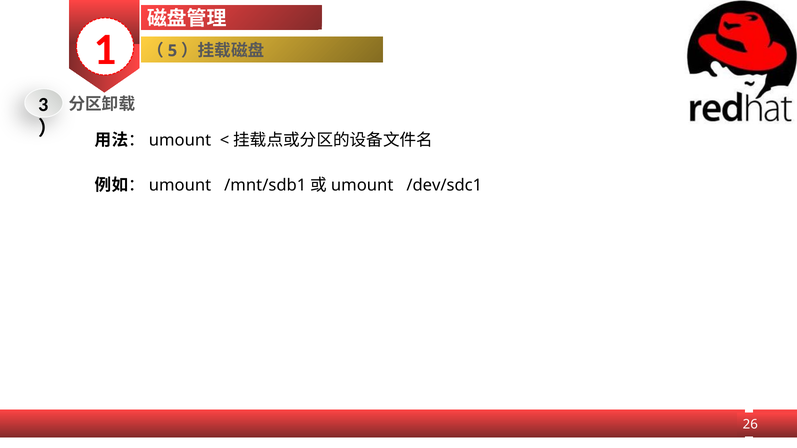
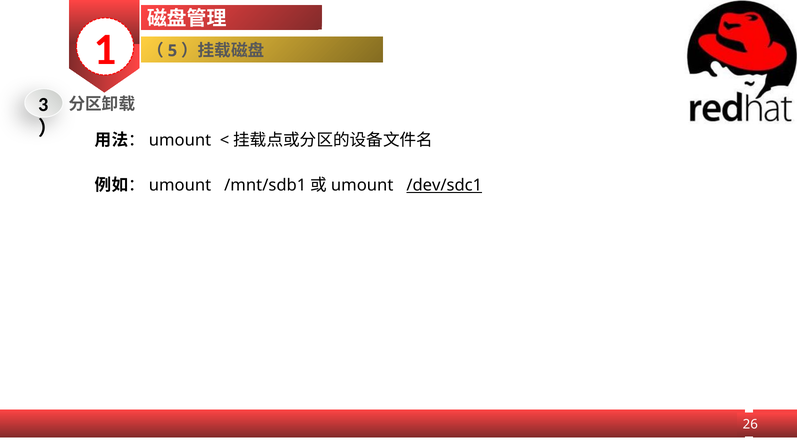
/dev/sdc1 underline: none -> present (444, 185)
